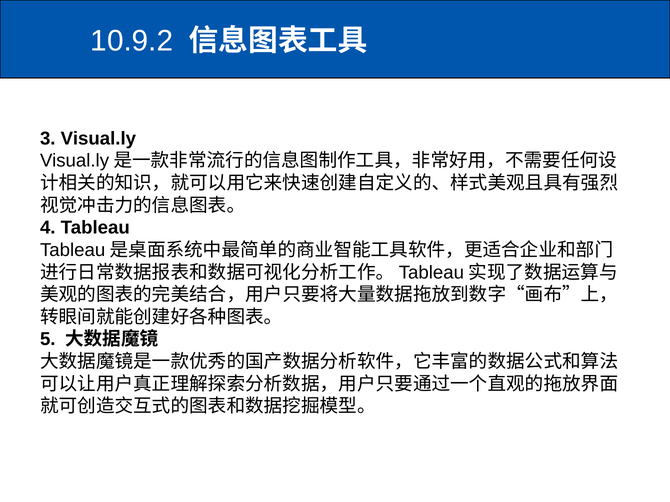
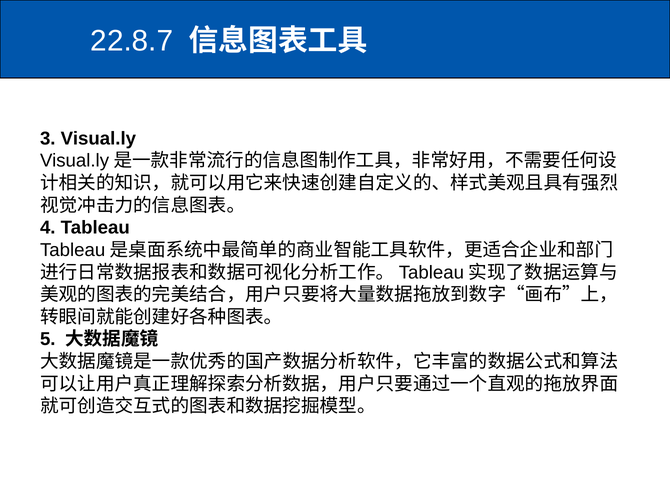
10.9.2: 10.9.2 -> 22.8.7 (132, 41)
